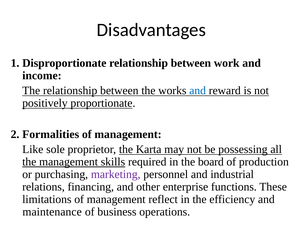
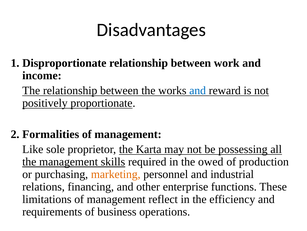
board: board -> owed (211, 161)
marketing colour: purple -> orange (116, 174)
maintenance: maintenance -> requirements (52, 211)
